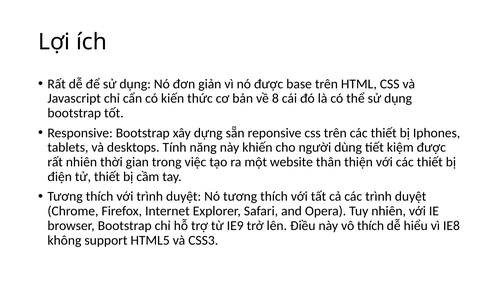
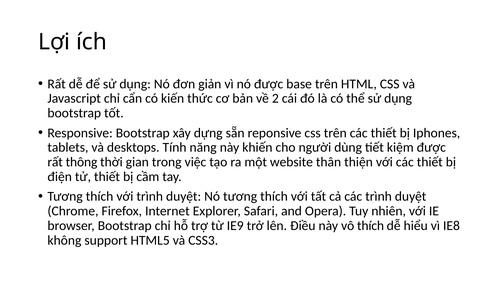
8: 8 -> 2 (275, 99)
rất nhiên: nhiên -> thông (82, 162)
